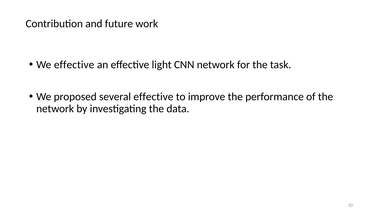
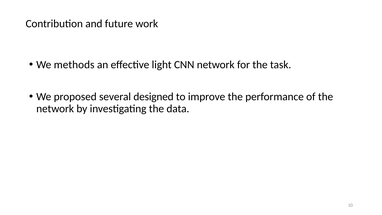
We effective: effective -> methods (74, 65)
several effective: effective -> designed (154, 97)
